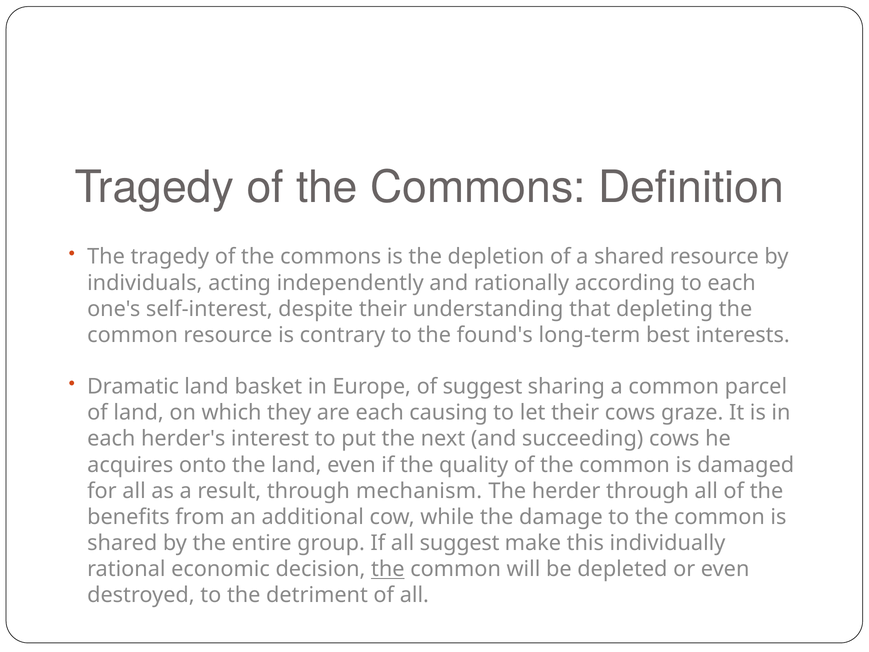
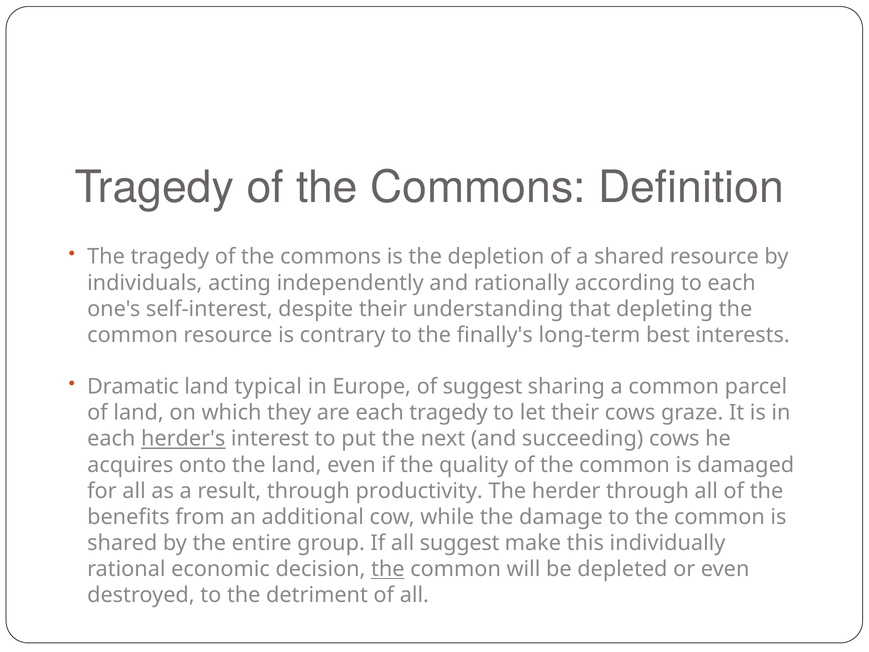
found's: found's -> finally's (495, 335)
basket: basket -> typical (268, 386)
each causing: causing -> tragedy (449, 413)
herder's underline: none -> present (183, 439)
mechanism: mechanism -> productivity (419, 491)
